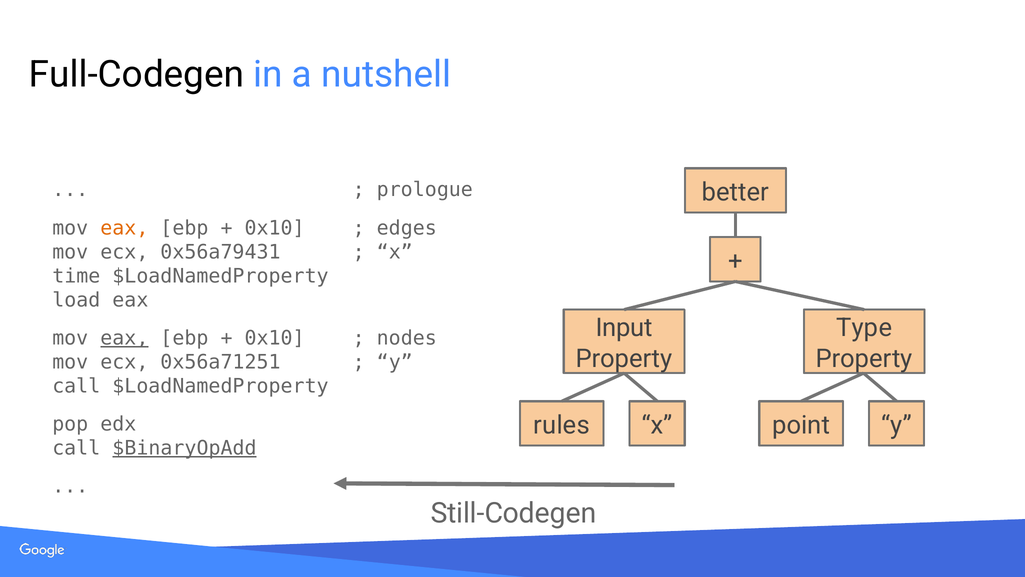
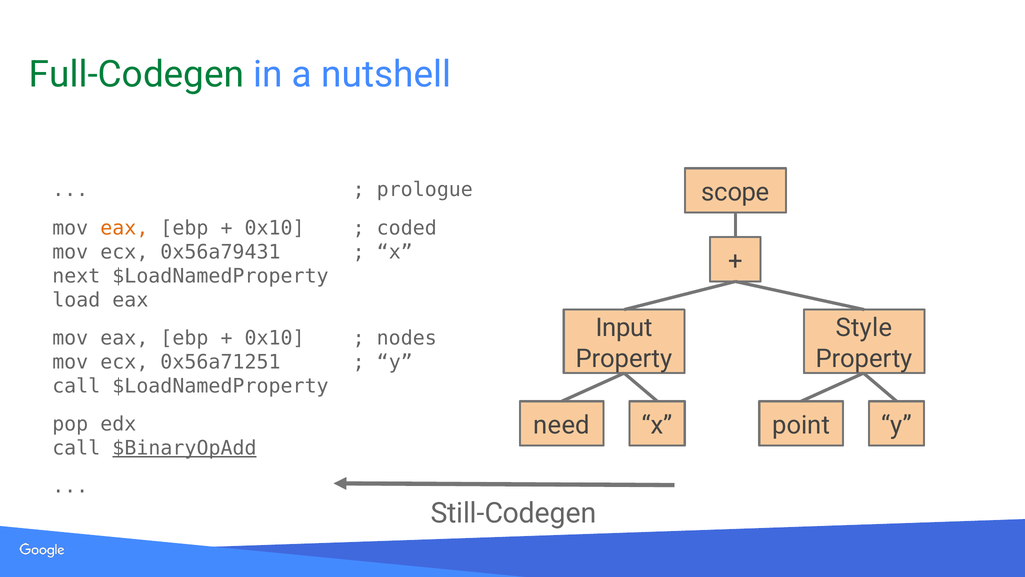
Full-Codegen colour: black -> green (137, 74)
better: better -> scope (735, 192)
edges: edges -> coded (407, 228)
time: time -> next (76, 276)
Type: Type -> Style (864, 328)
eax underline: present -> none (124, 338)
rules: rules -> need (562, 425)
